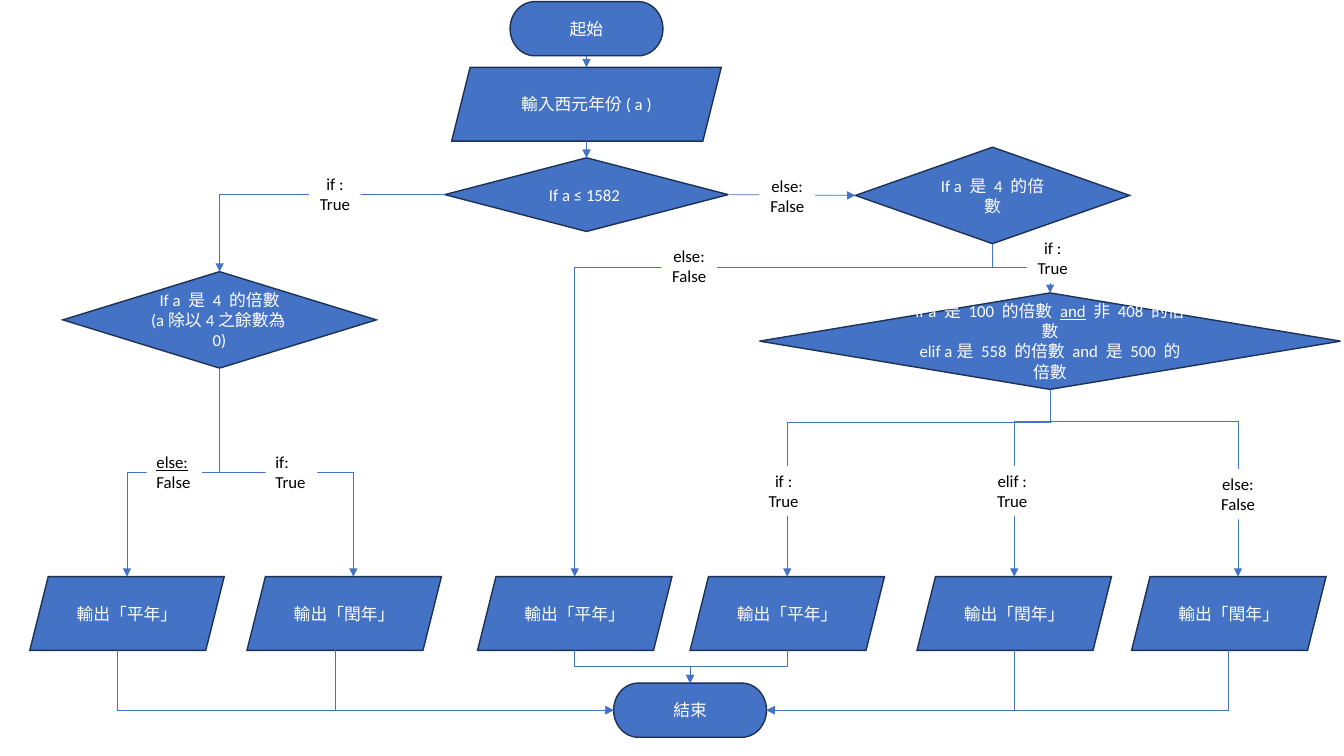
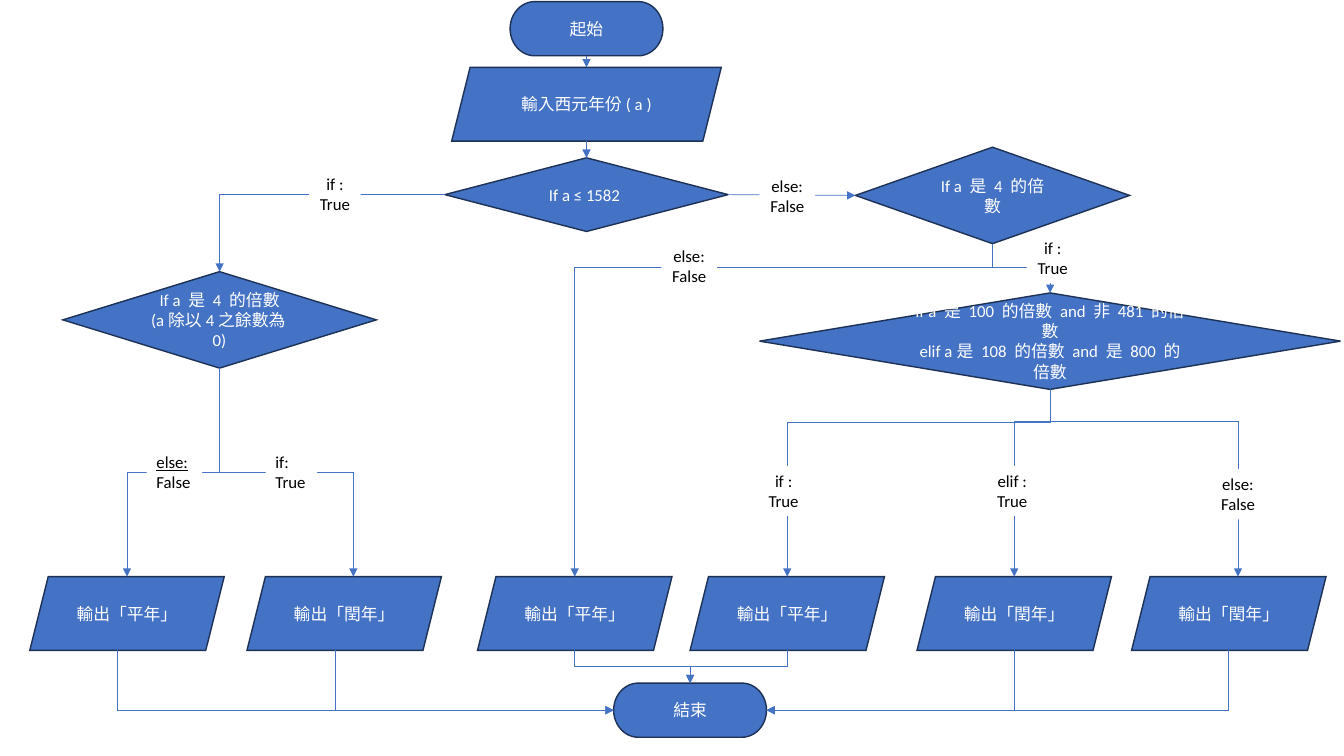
and underline: present -> none (1073, 312)
408: 408 -> 481 (1131, 312)
558: 558 -> 108 (994, 352)
500: 500 -> 800 (1143, 352)
